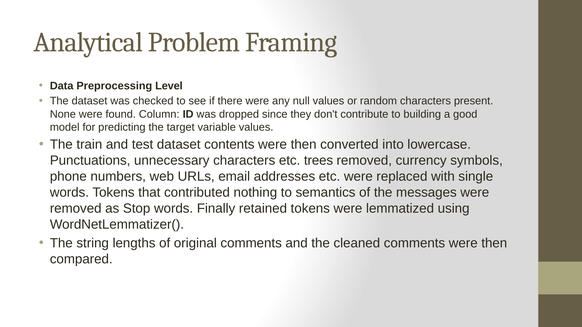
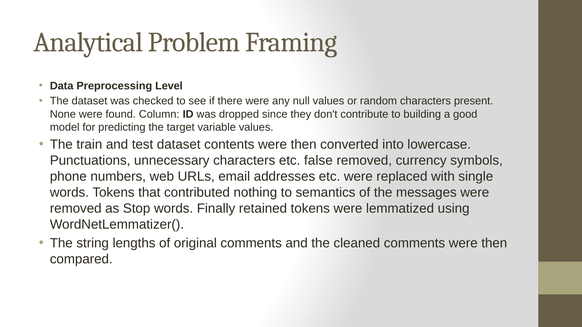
trees: trees -> false (318, 161)
